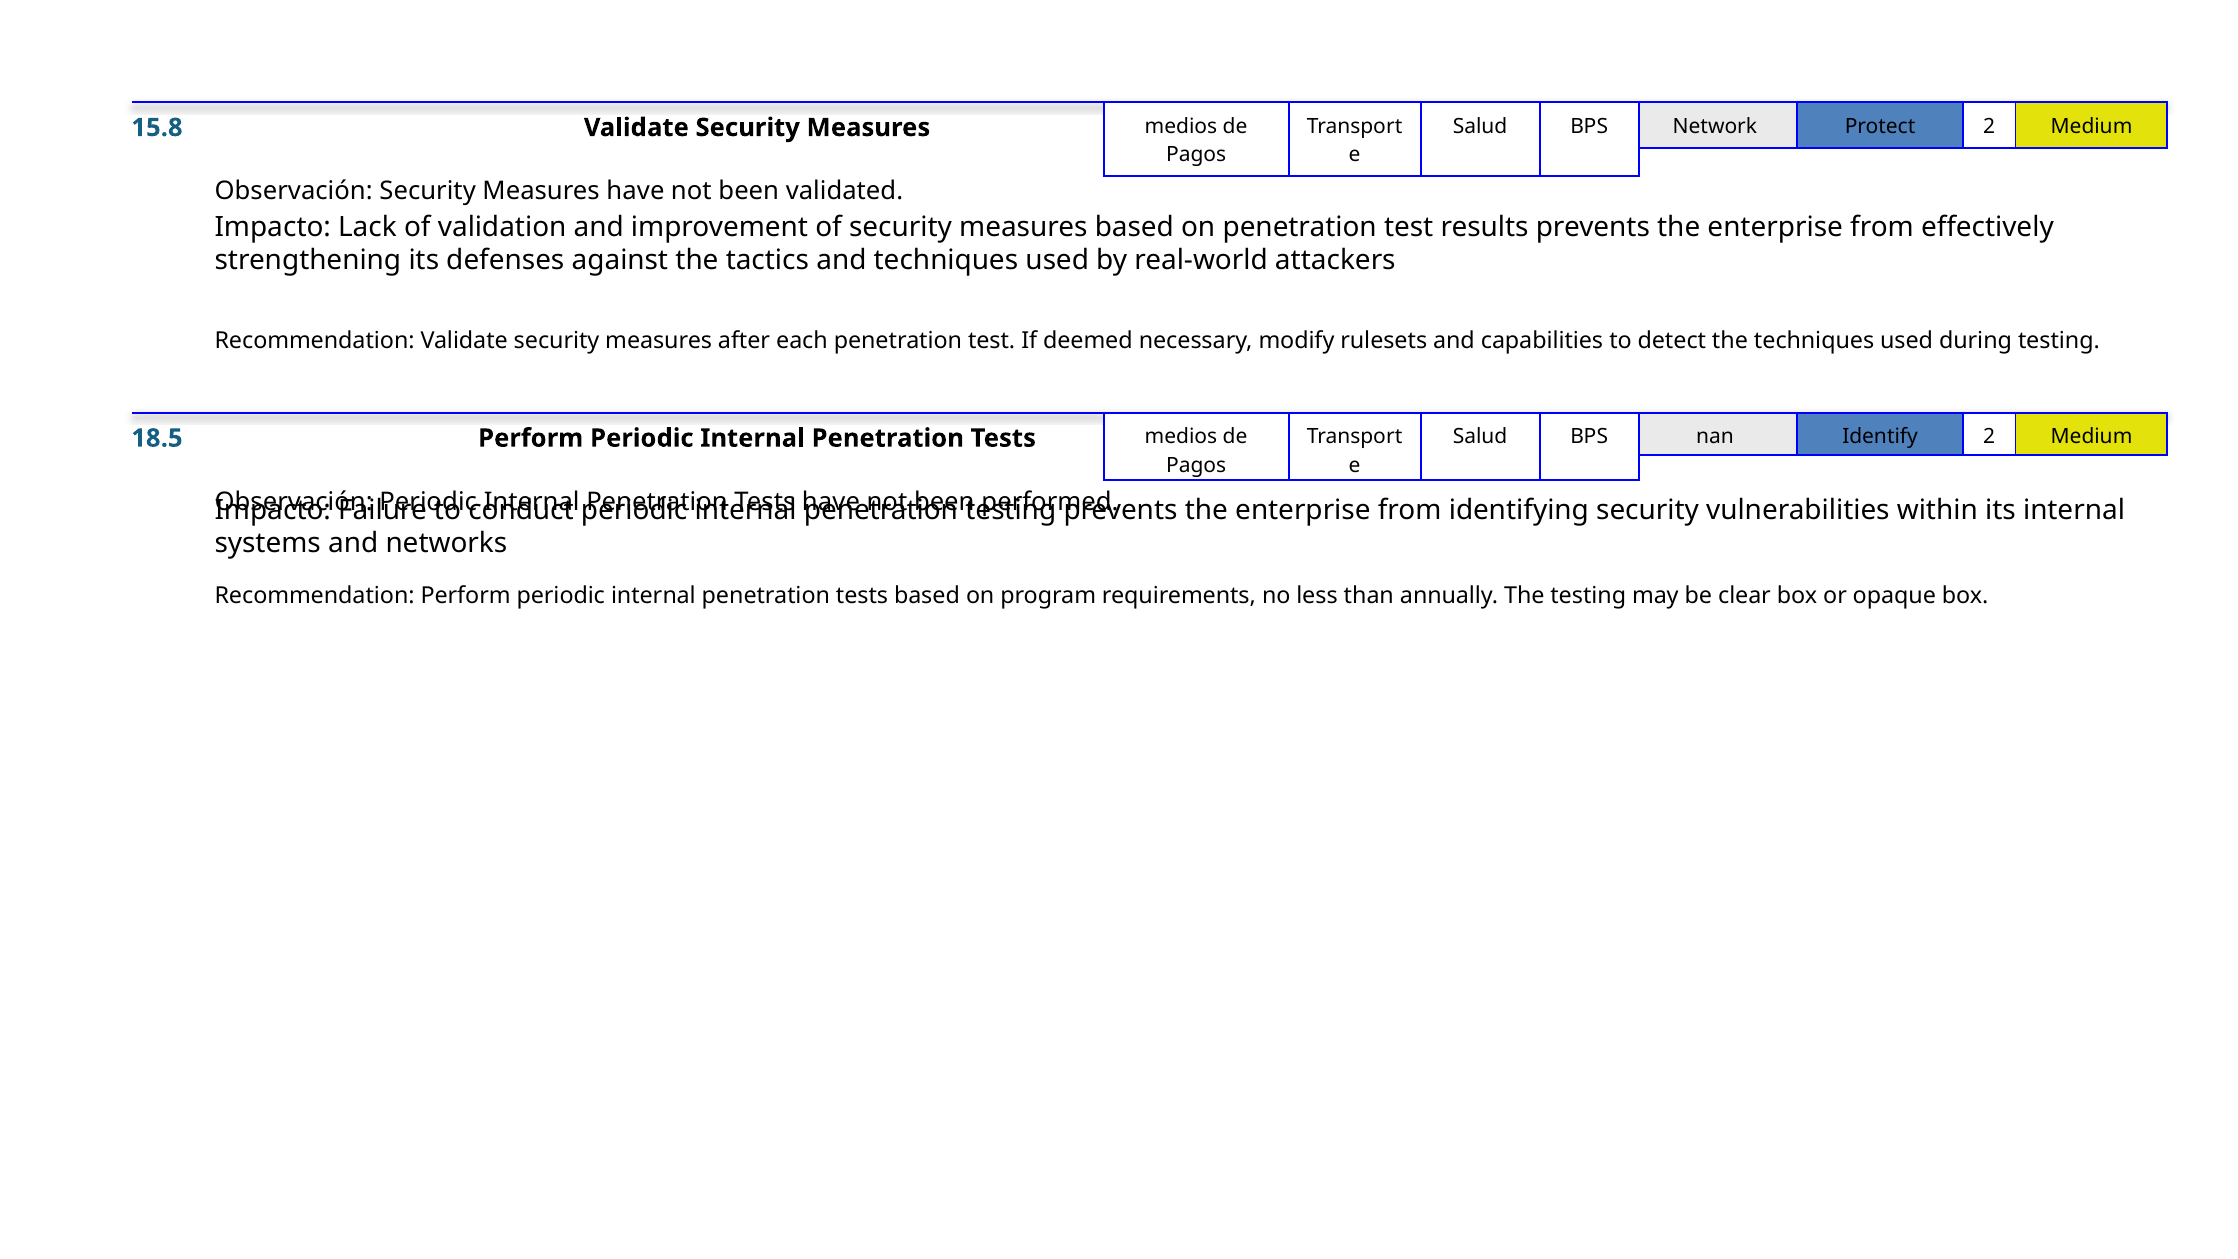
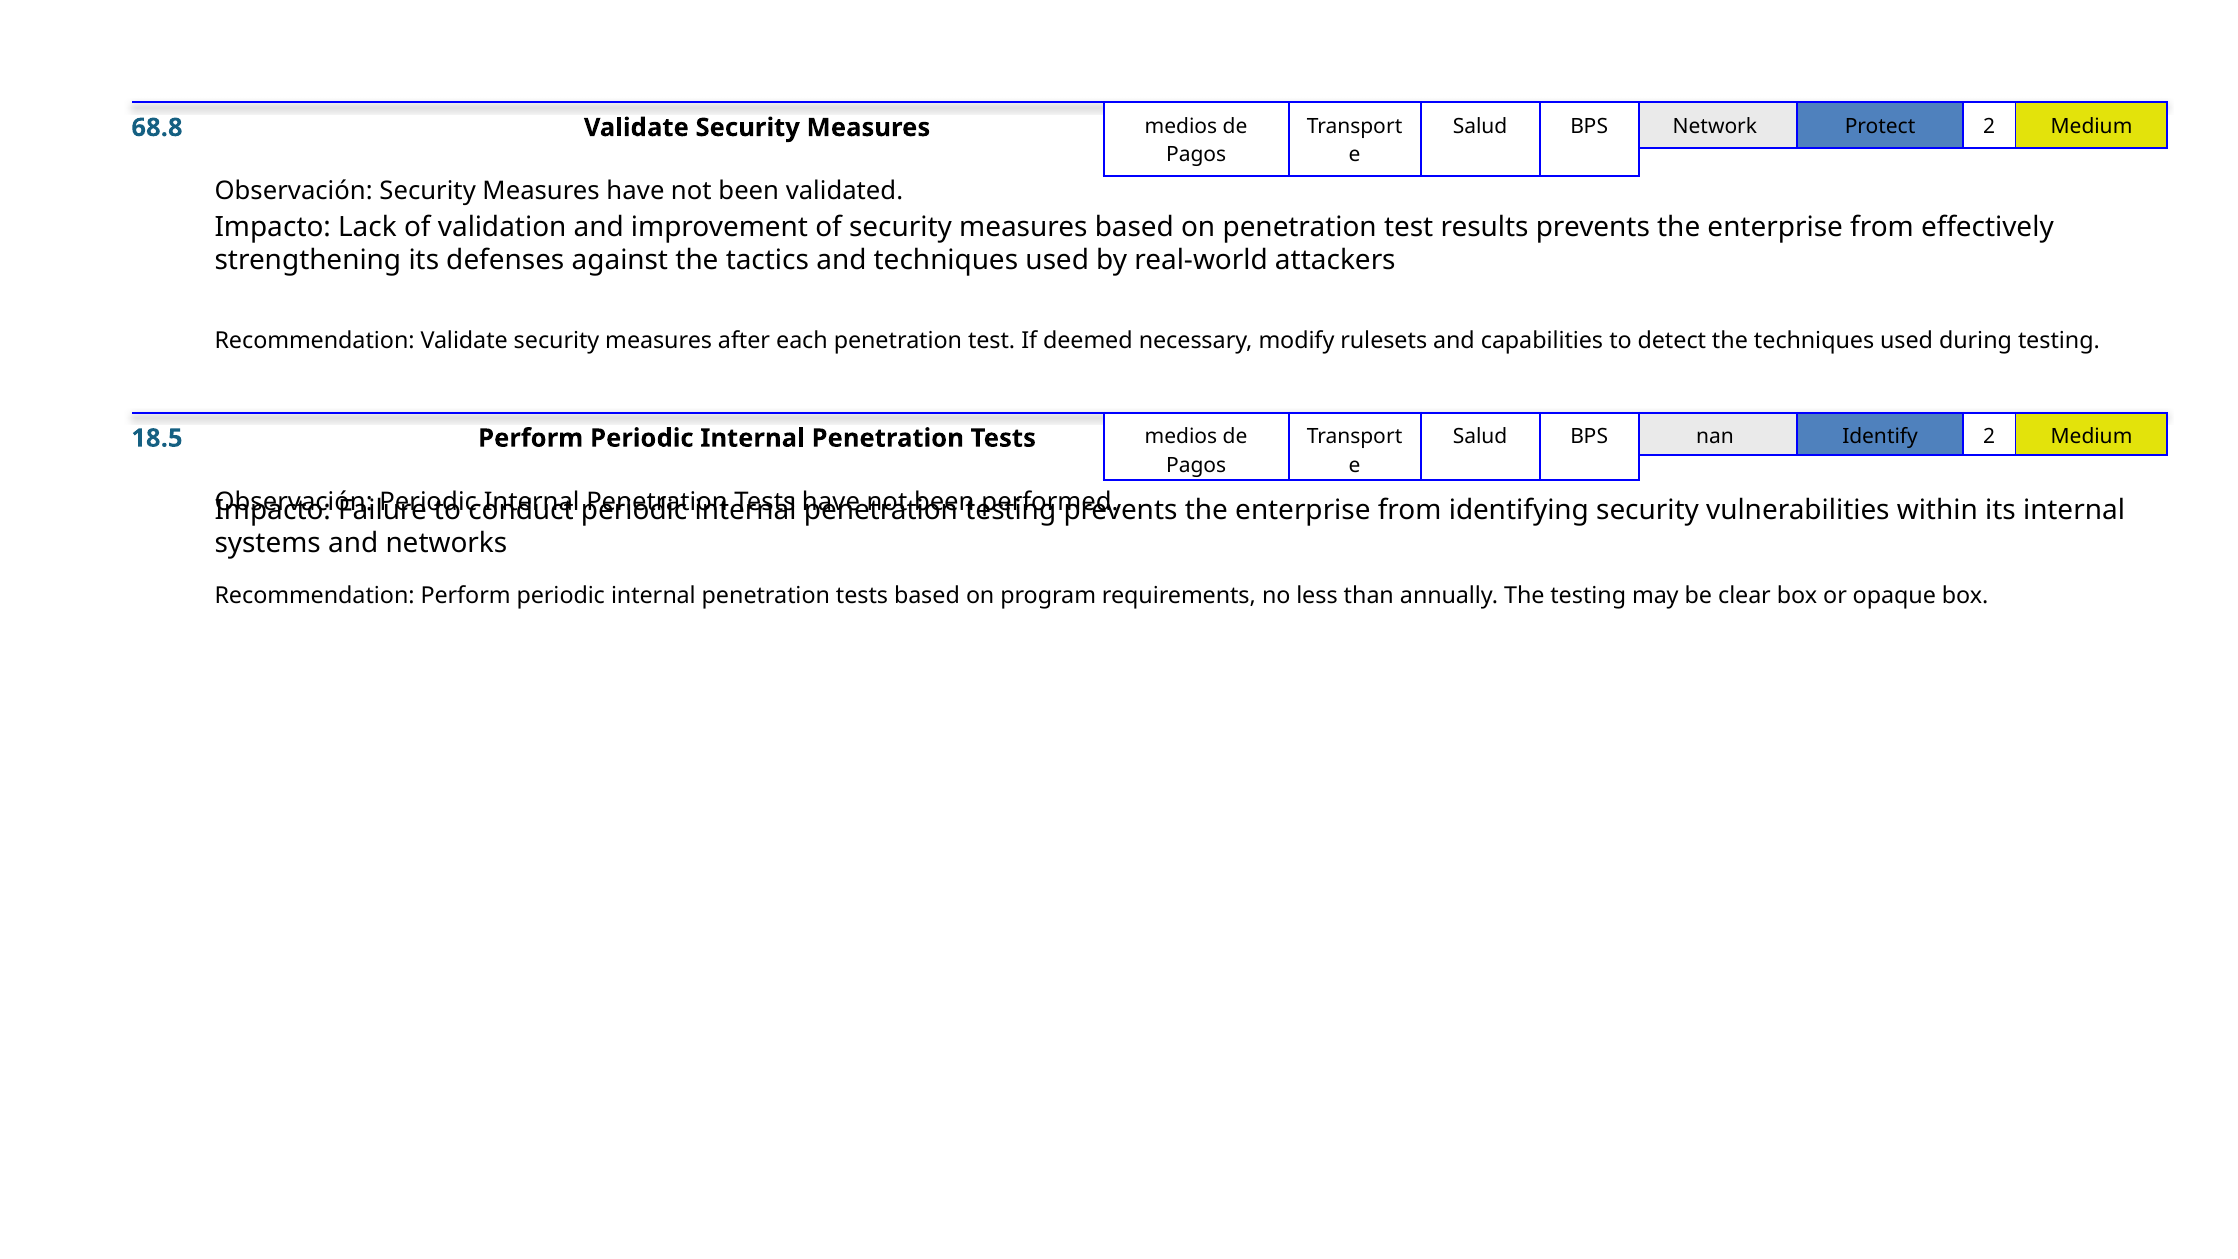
15.8: 15.8 -> 68.8 (157, 128)
